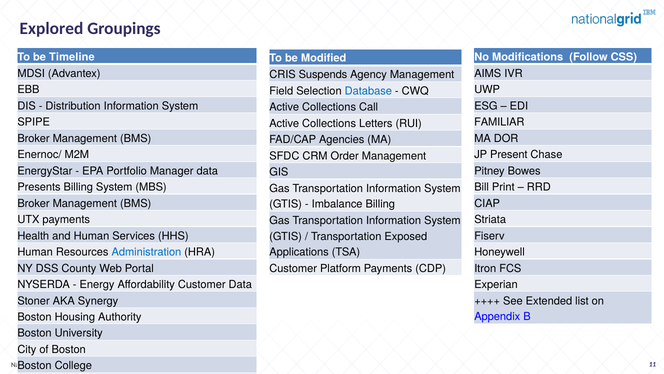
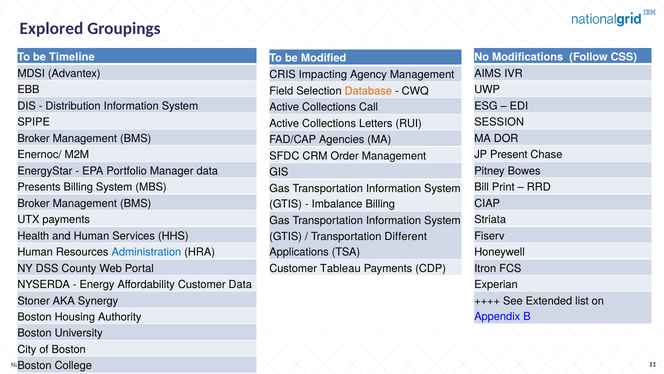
Suspends: Suspends -> Impacting (323, 75)
Database colour: blue -> orange (368, 91)
FAMILIAR: FAMILIAR -> SESSION (499, 122)
Exposed: Exposed -> Different (406, 236)
Platform: Platform -> Tableau (340, 268)
